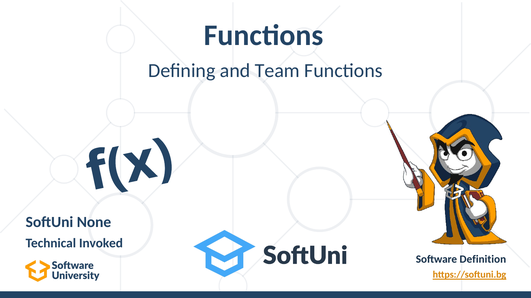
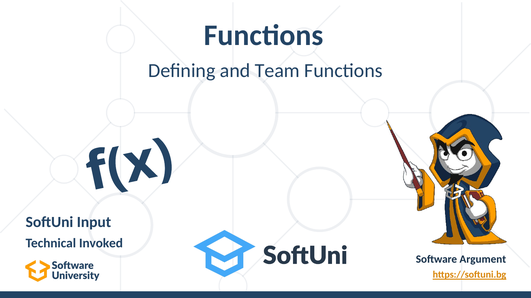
None: None -> Input (94, 223)
Definition: Definition -> Argument (483, 260)
